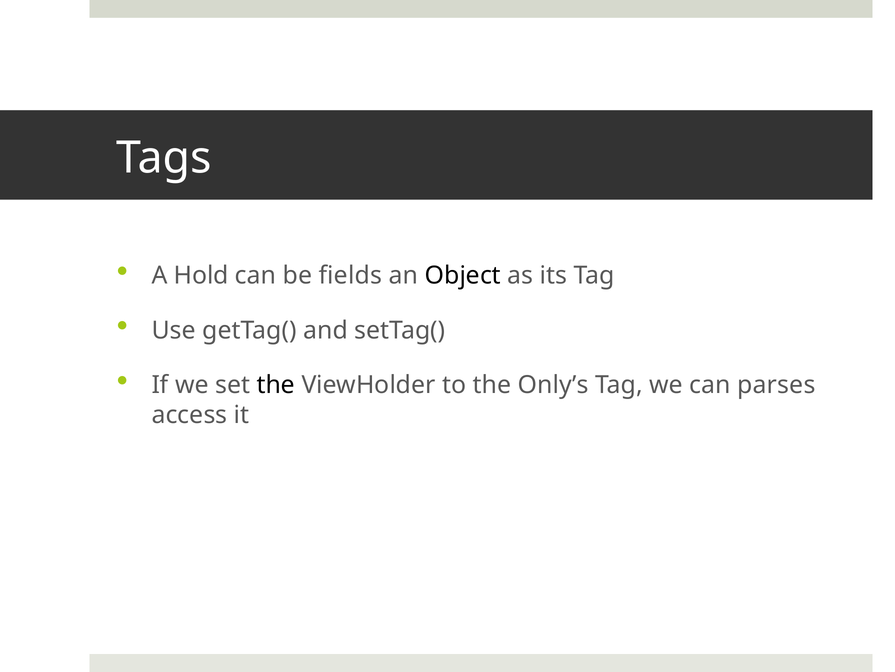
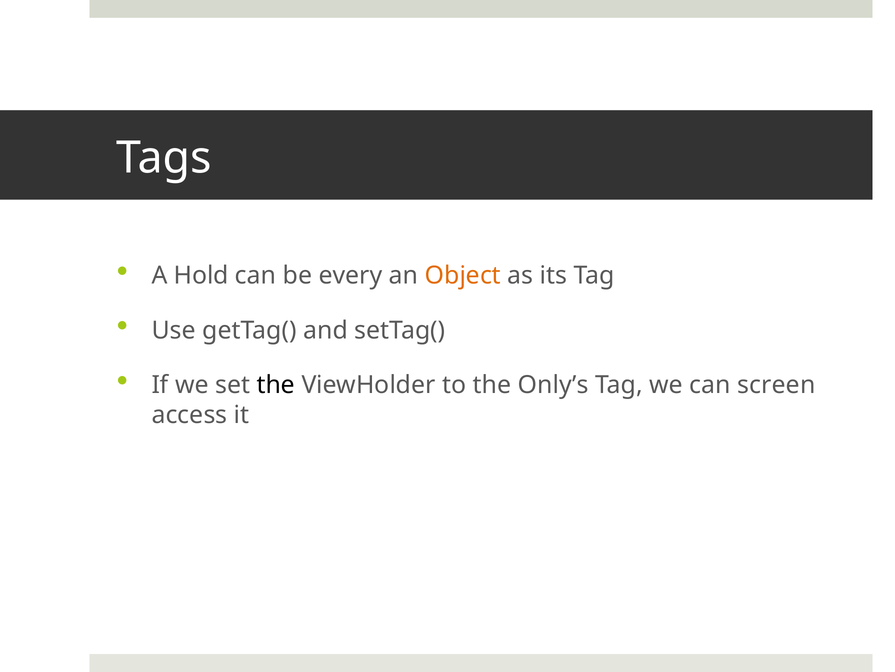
fields: fields -> every (350, 275)
Object colour: black -> orange (463, 275)
parses: parses -> screen (776, 385)
